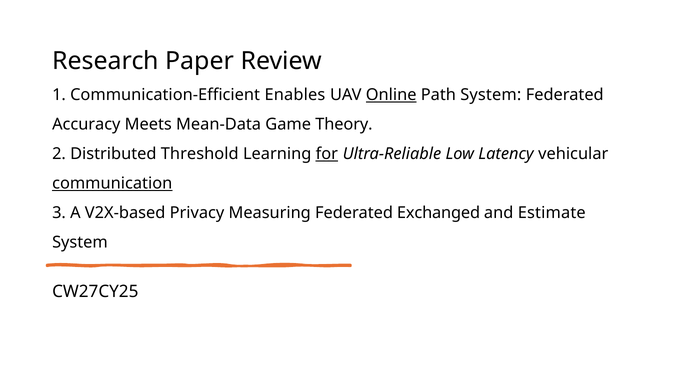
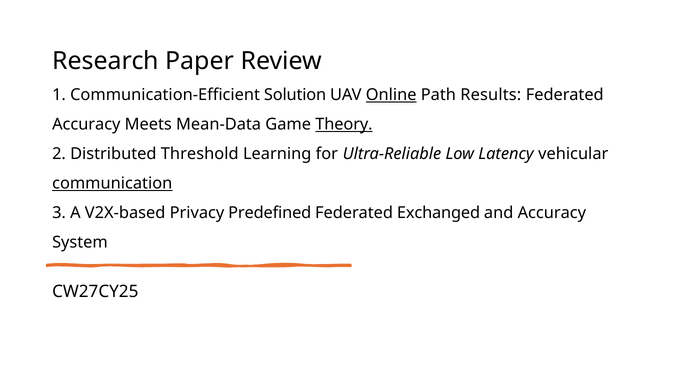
Enables: Enables -> Solution (295, 95)
Path System: System -> Results (491, 95)
Theory underline: none -> present (344, 124)
for underline: present -> none (327, 154)
Measuring: Measuring -> Predefined (270, 213)
and Estimate: Estimate -> Accuracy (552, 213)
